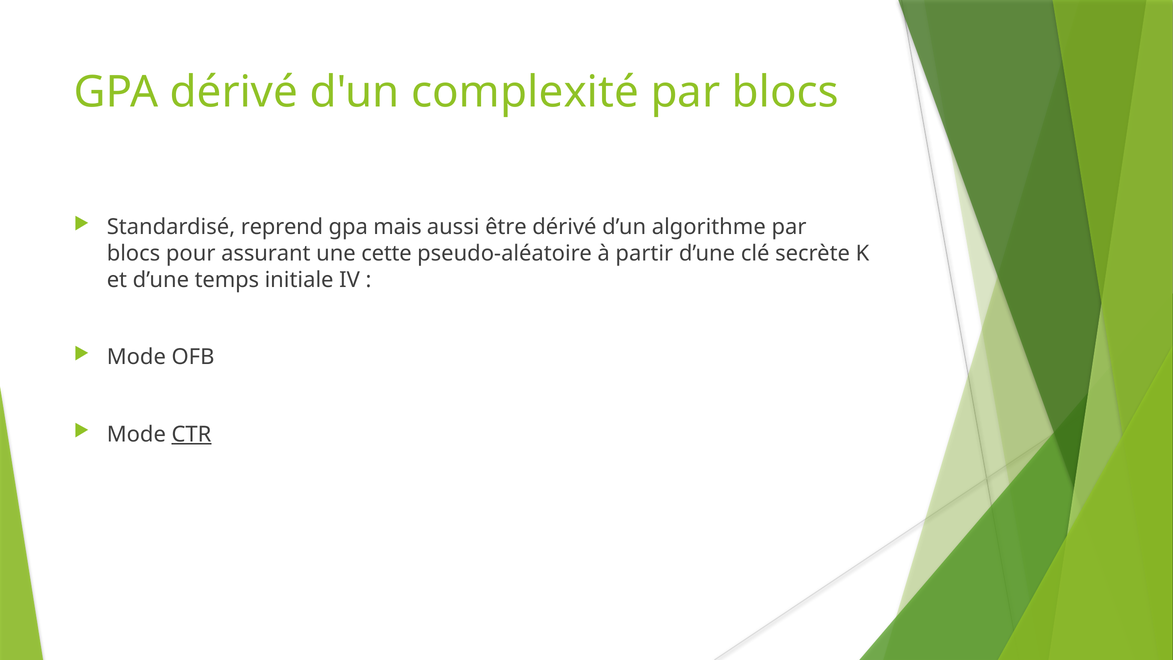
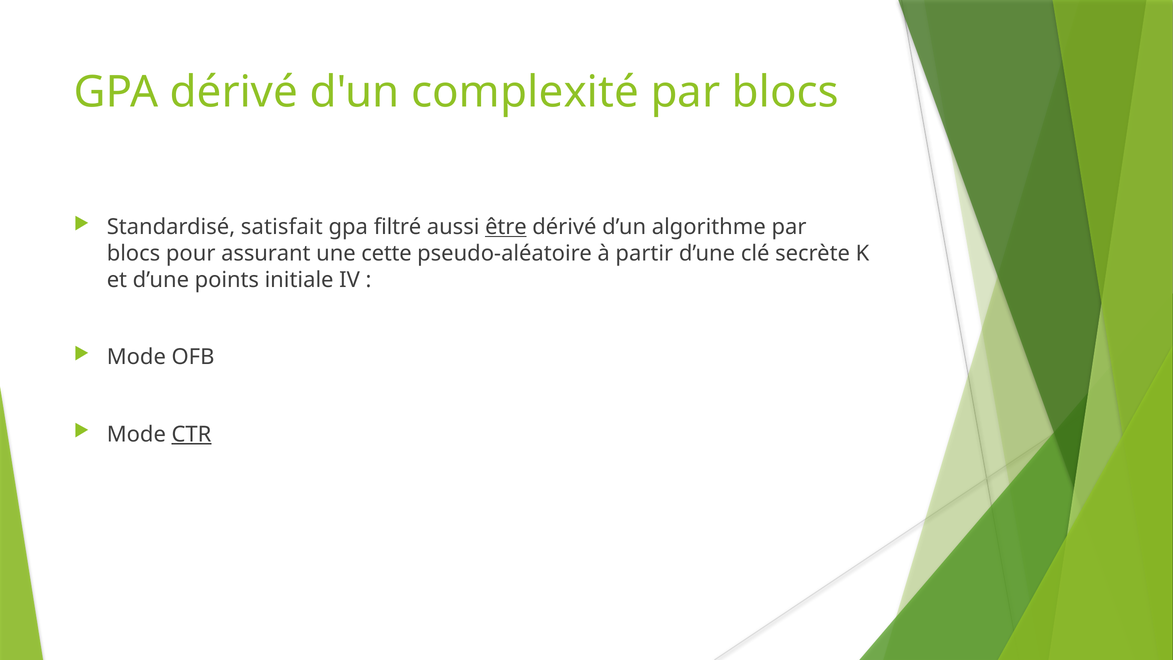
reprend: reprend -> satisfait (282, 227)
mais: mais -> filtré (398, 227)
être underline: none -> present (506, 227)
temps: temps -> points (227, 280)
